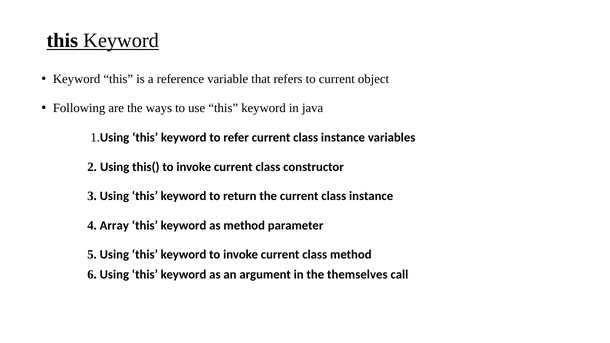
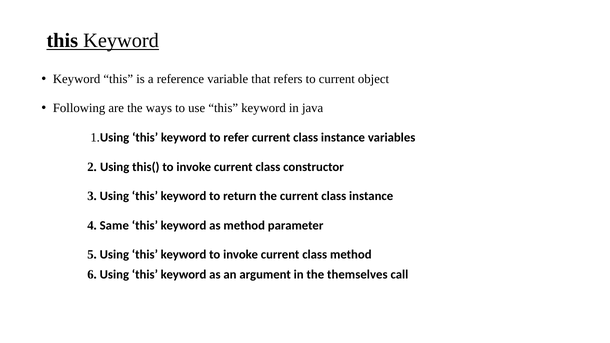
Array: Array -> Same (114, 225)
